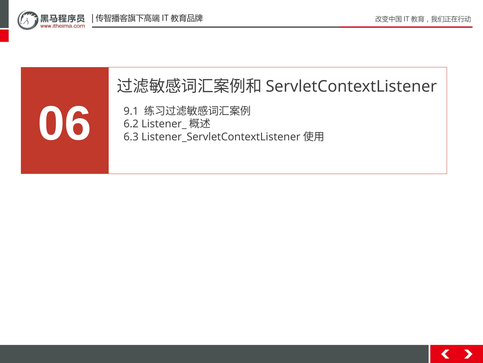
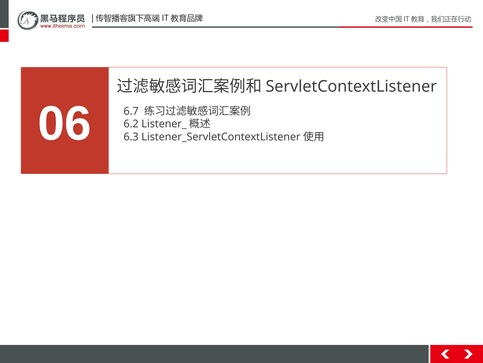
9.1: 9.1 -> 6.7 (131, 111)
